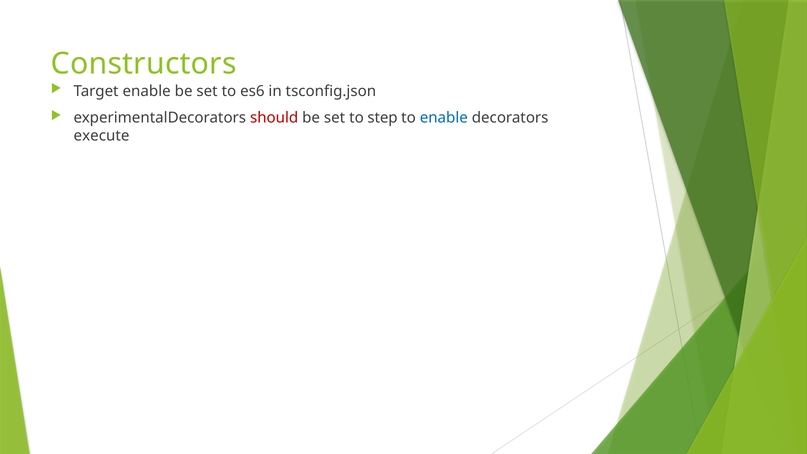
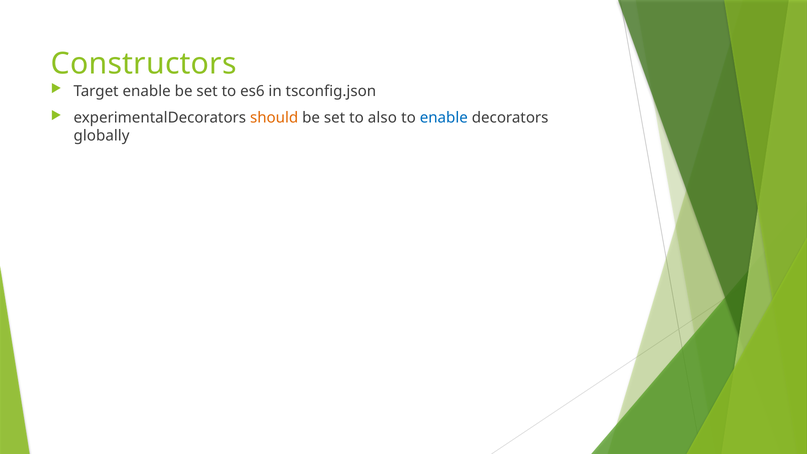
should colour: red -> orange (274, 118)
step: step -> also (382, 118)
execute: execute -> globally (102, 136)
